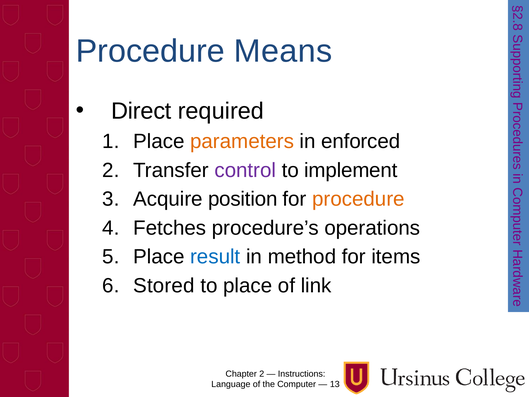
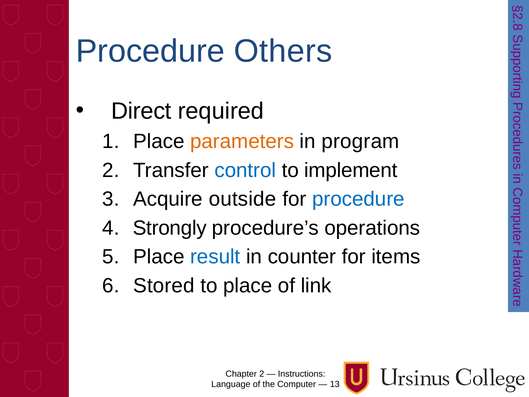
Means: Means -> Others (283, 51)
enforced: enforced -> program (361, 141)
control colour: purple -> blue (245, 170)
position: position -> outside (243, 199)
procedure colour: orange -> blue (358, 199)
Fetches: Fetches -> Strongly (170, 228)
method: method -> counter (302, 257)
